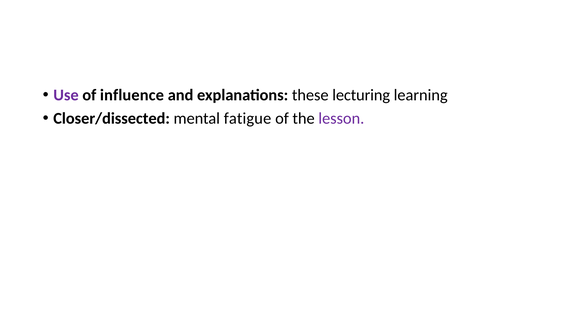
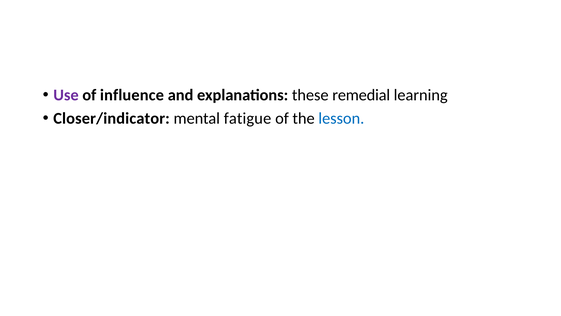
lecturing: lecturing -> remedial (361, 95)
Closer/dissected: Closer/dissected -> Closer/indicator (112, 118)
lesson colour: purple -> blue (341, 118)
